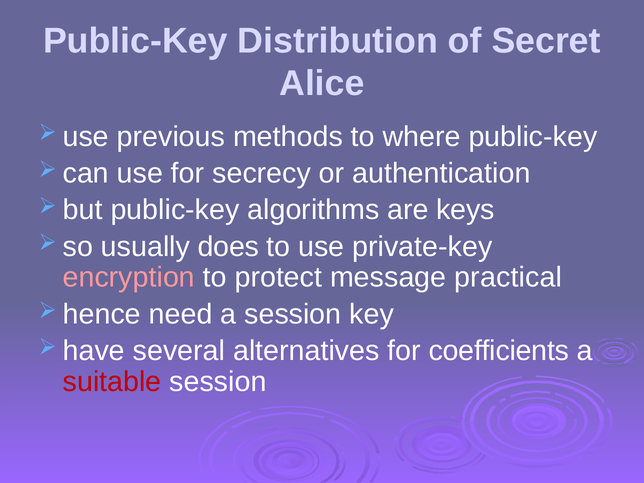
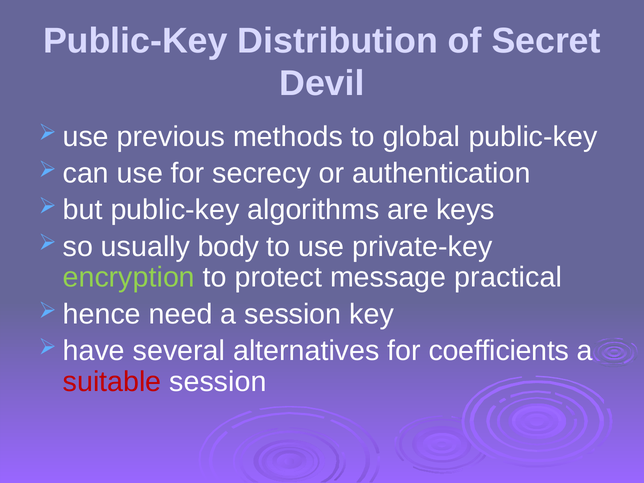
Alice: Alice -> Devil (322, 84)
where: where -> global (421, 137)
does: does -> body (228, 247)
encryption colour: pink -> light green (129, 278)
